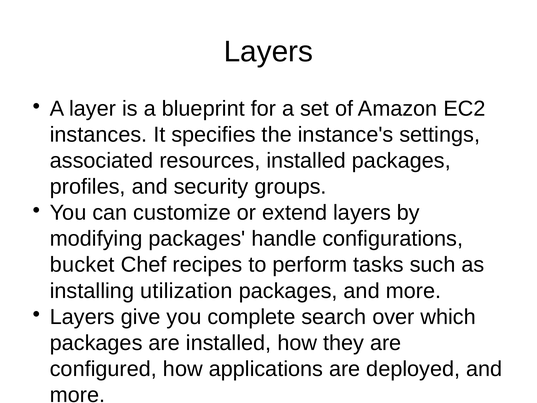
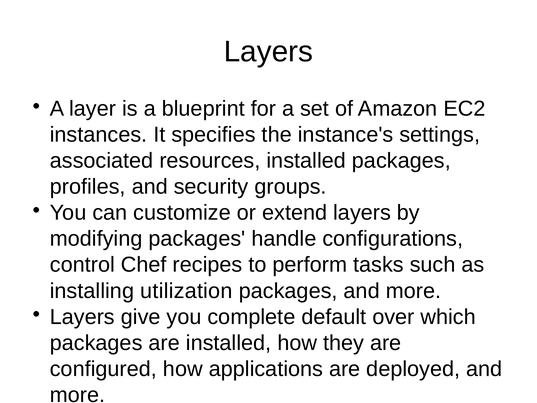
bucket: bucket -> control (82, 265)
search: search -> default (334, 317)
